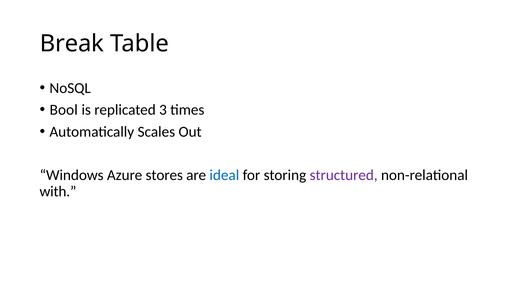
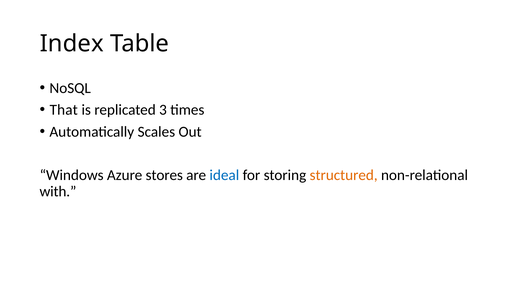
Break: Break -> Index (72, 44)
Bool: Bool -> That (64, 110)
structured colour: purple -> orange (344, 175)
